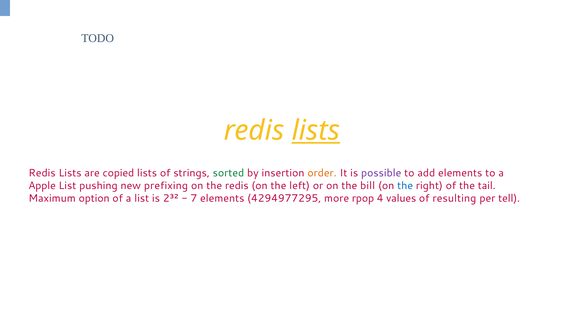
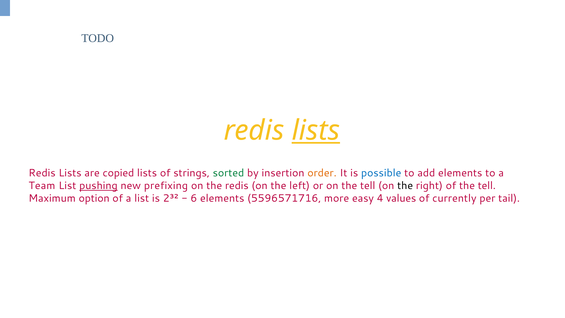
possible colour: purple -> blue (381, 173)
Apple: Apple -> Team (42, 186)
pushing underline: none -> present (98, 186)
on the bill: bill -> tell (368, 186)
the colour: blue -> black (405, 186)
of the tail: tail -> tell (487, 186)
7: 7 -> 6 (194, 198)
4294977295: 4294977295 -> 5596571716 (284, 198)
rpop: rpop -> easy (363, 198)
resulting: resulting -> currently (454, 198)
tell: tell -> tail (509, 198)
